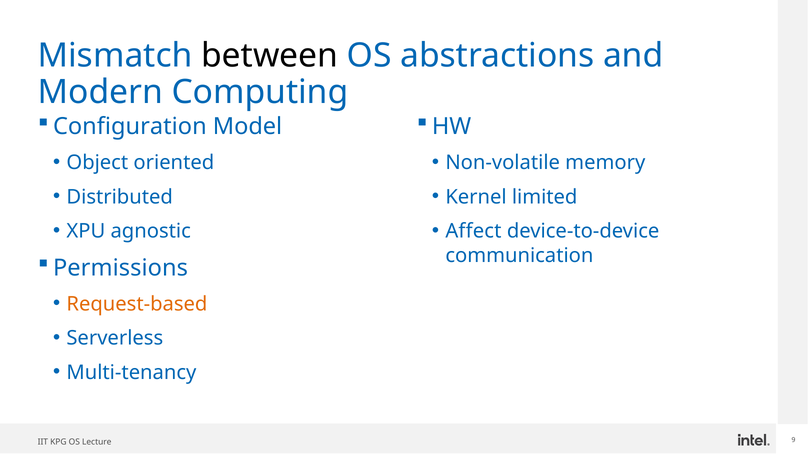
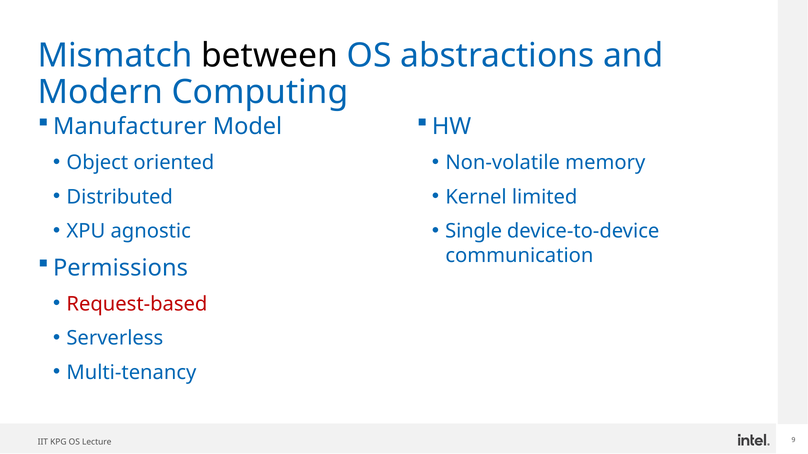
Configuration: Configuration -> Manufacturer (130, 127)
Affect: Affect -> Single (474, 231)
Request-based colour: orange -> red (137, 304)
